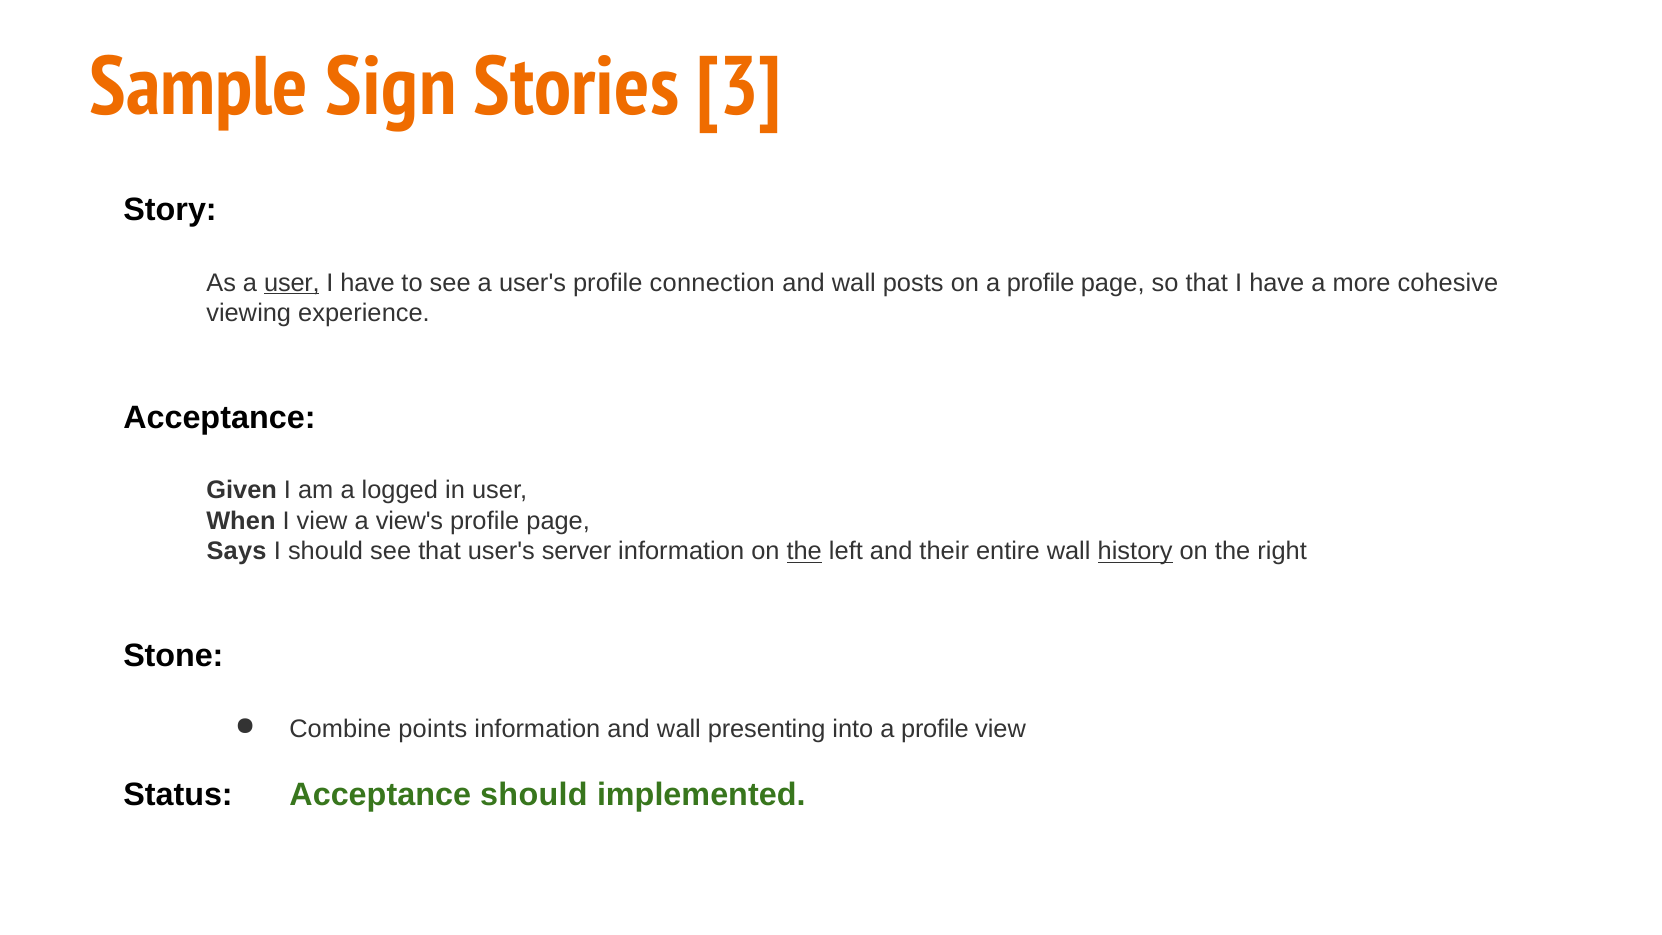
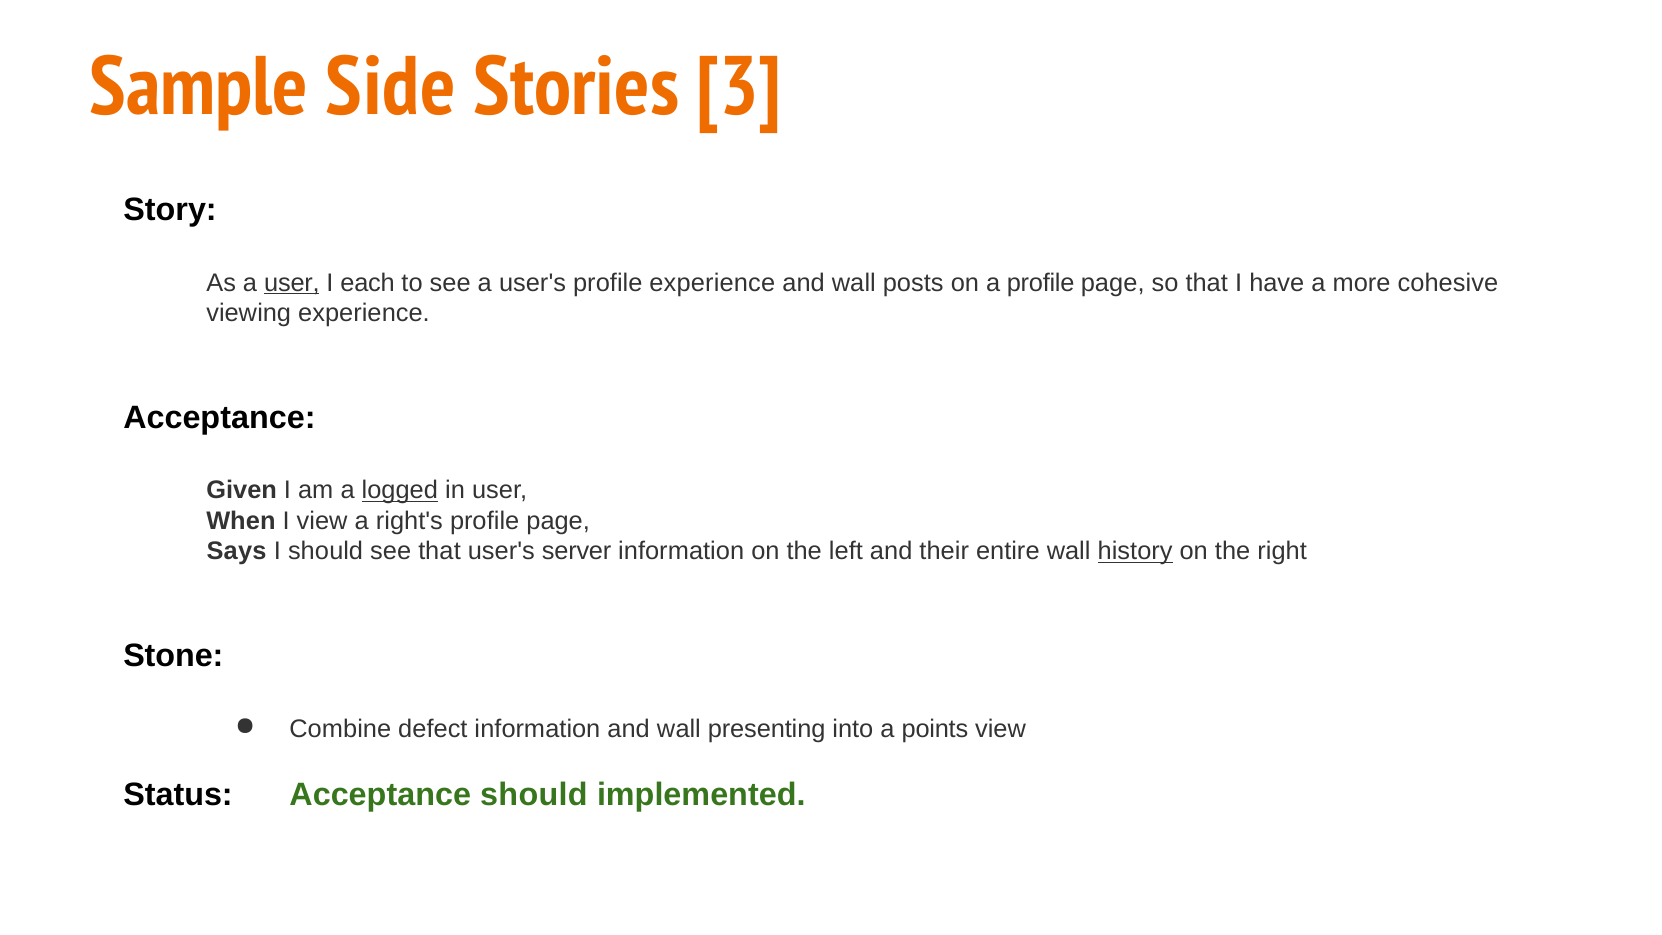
Sign: Sign -> Side (391, 87)
have: have -> each (368, 283)
profile connection: connection -> experience (712, 283)
logged underline: none -> present (400, 490)
view's: view's -> right's (409, 521)
the underline: present -> none (804, 551)
points: points -> defect (433, 729)
into a profile: profile -> points (935, 729)
